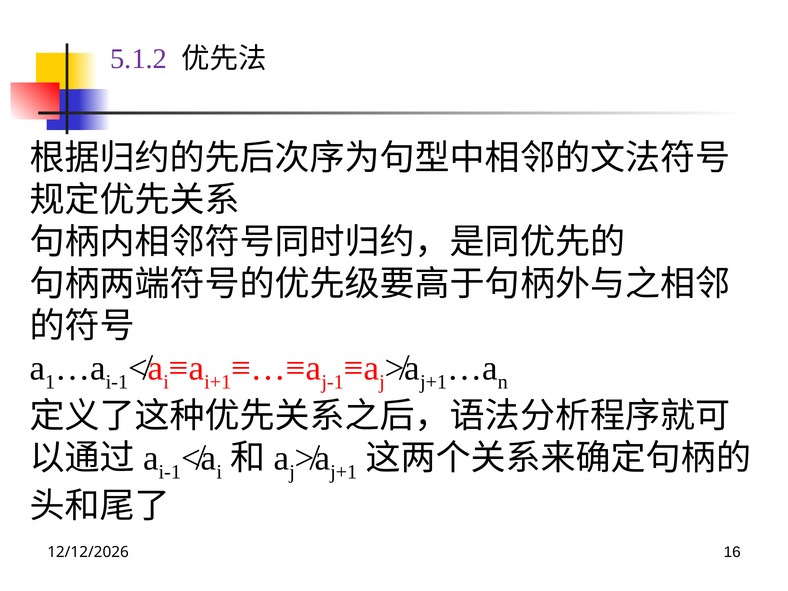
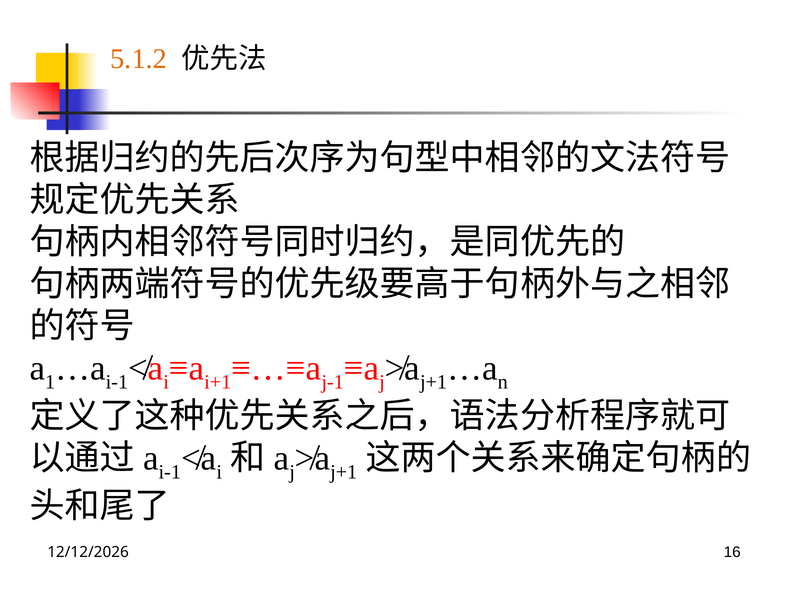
5.1.2 colour: purple -> orange (139, 59)
